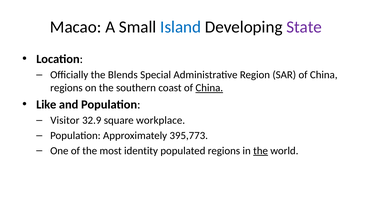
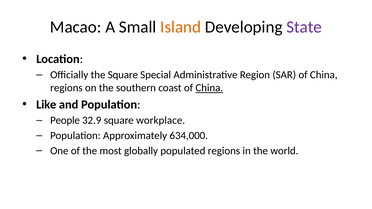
Island colour: blue -> orange (181, 27)
the Blends: Blends -> Square (123, 75)
Visitor: Visitor -> People (65, 121)
395,773: 395,773 -> 634,000 (189, 136)
identity: identity -> globally (141, 151)
the underline: present -> none (261, 151)
